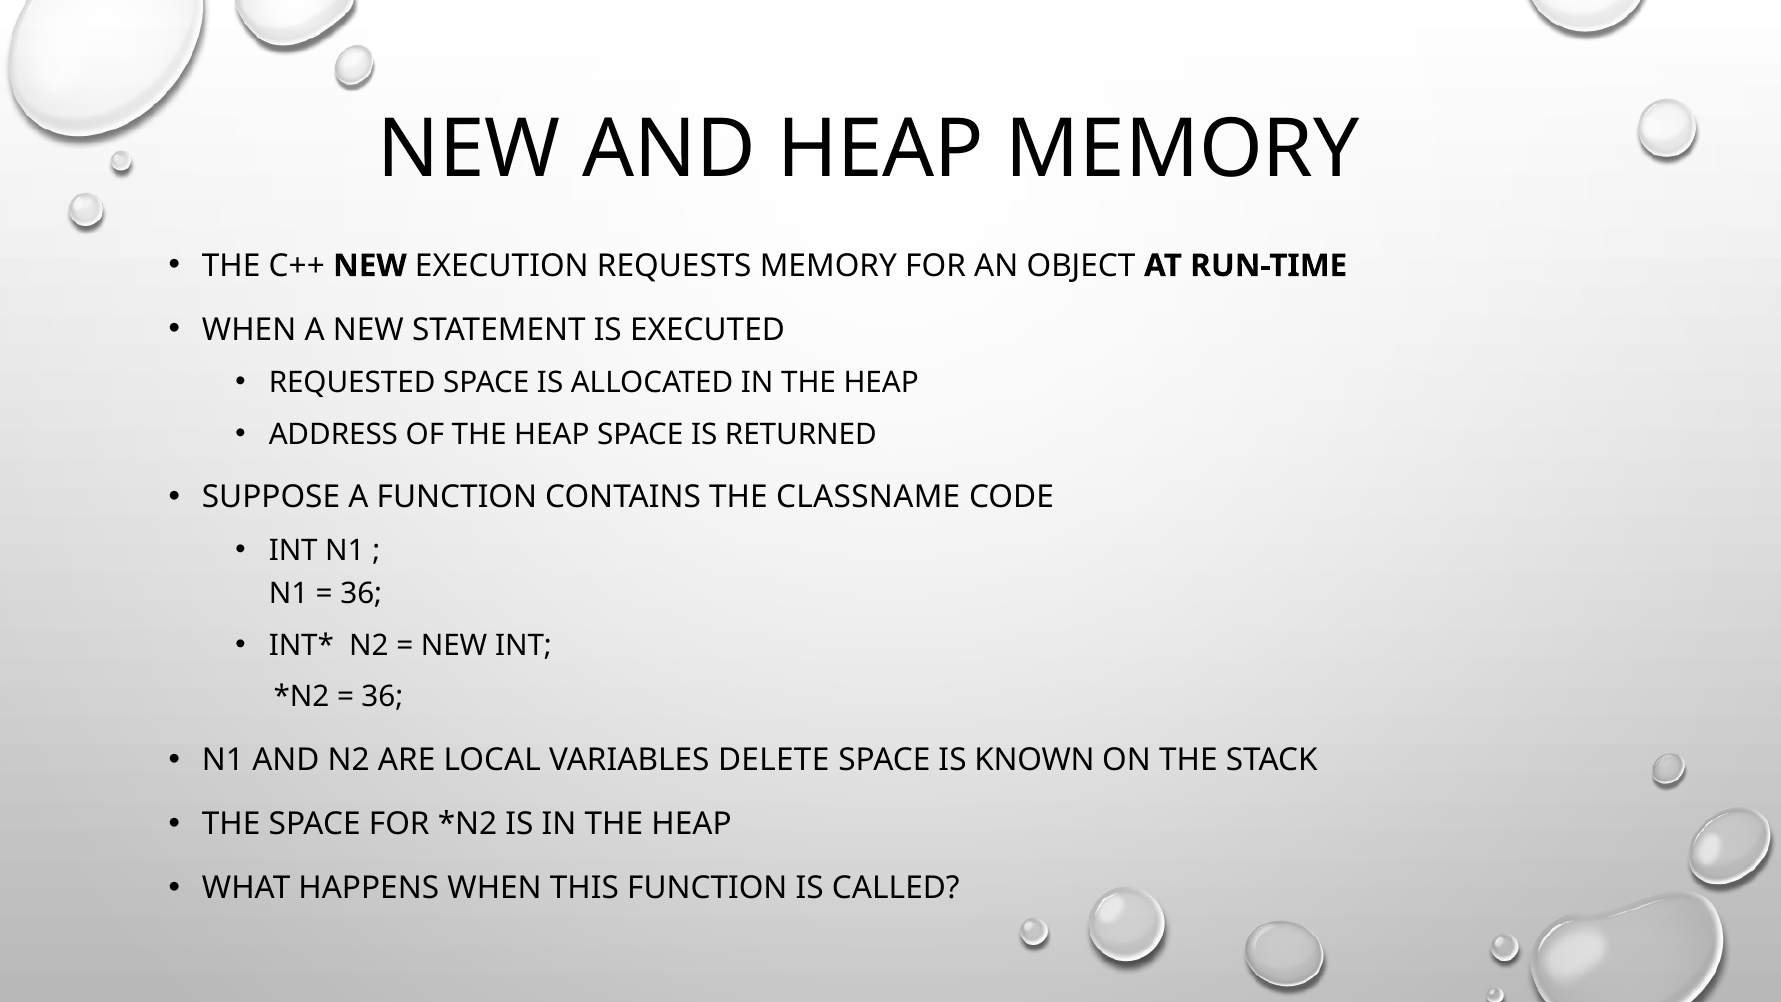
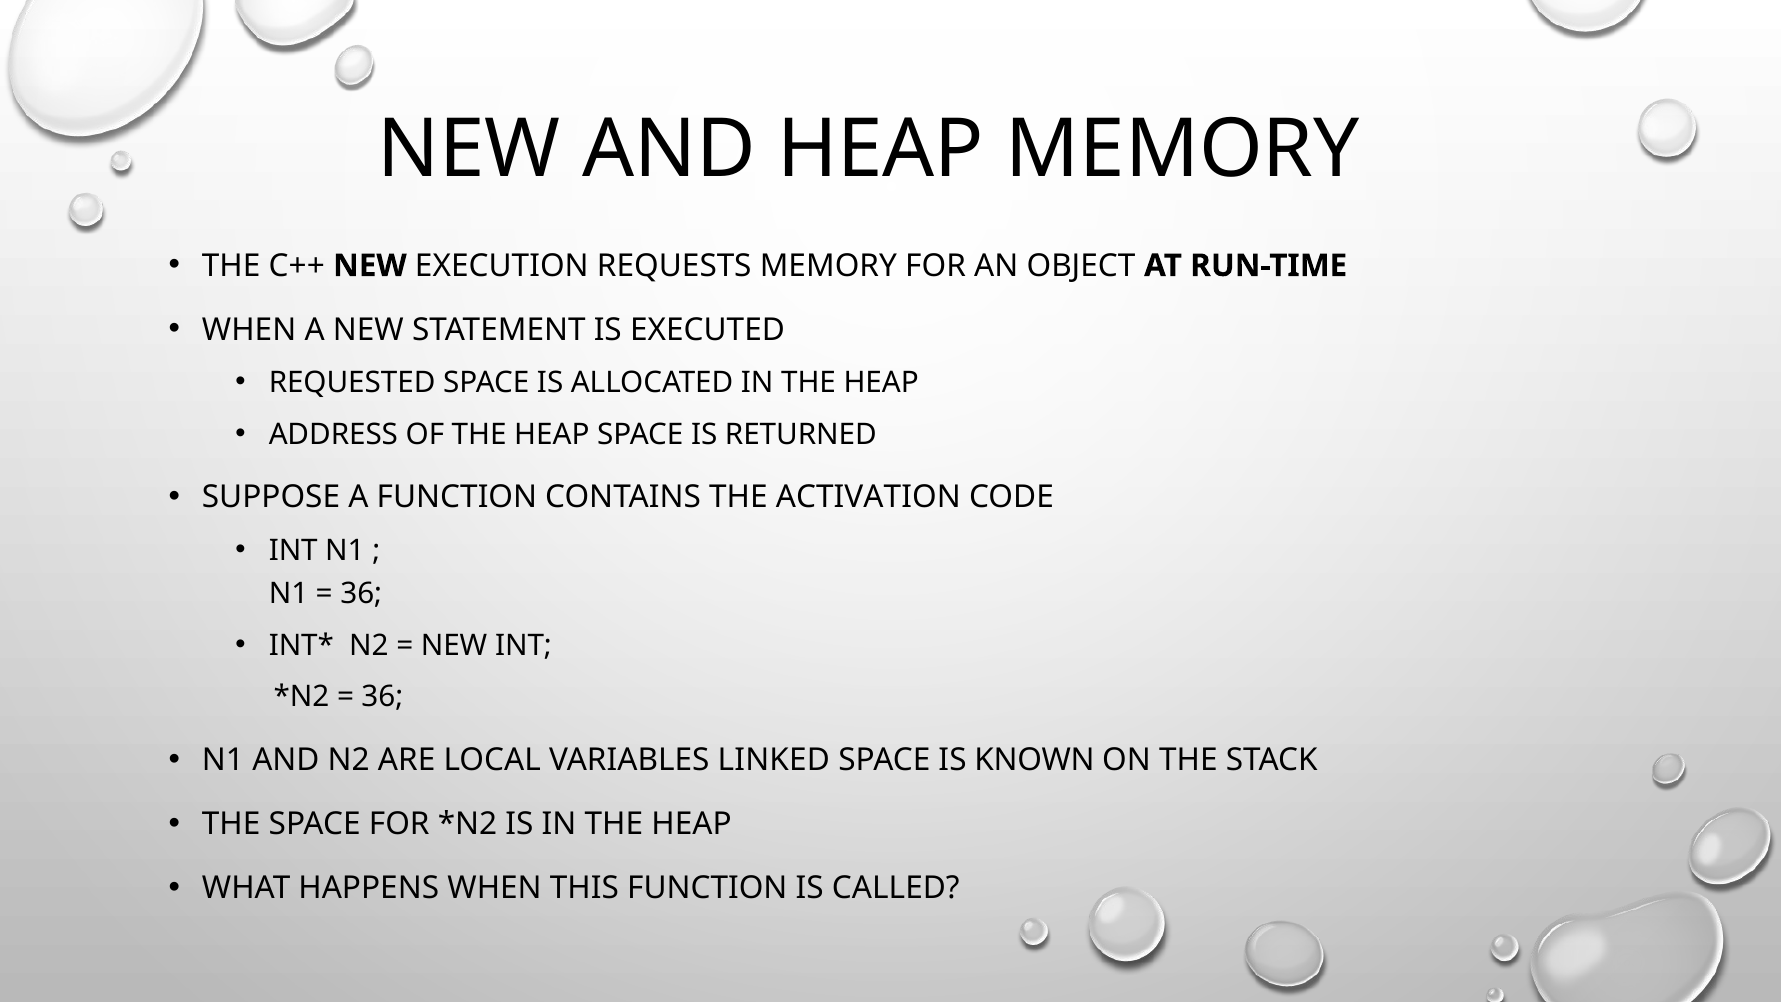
CLASSNAME: CLASSNAME -> ACTIVATION (868, 497)
DELETE: DELETE -> LINKED (774, 760)
